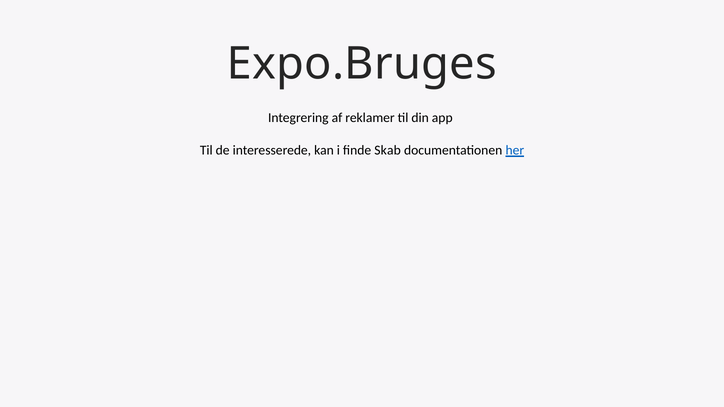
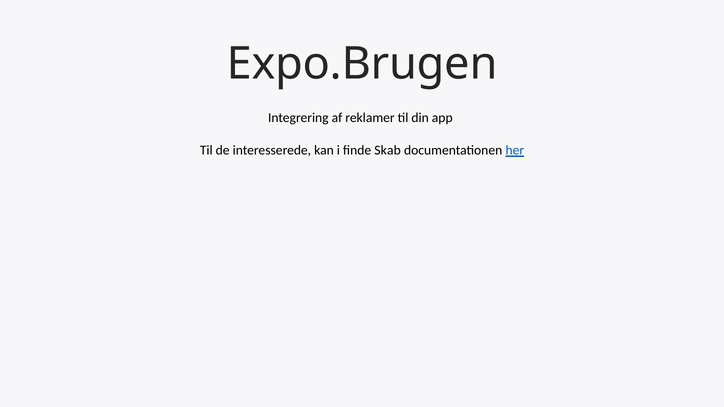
Expo.Bruges: Expo.Bruges -> Expo.Brugen (362, 64)
